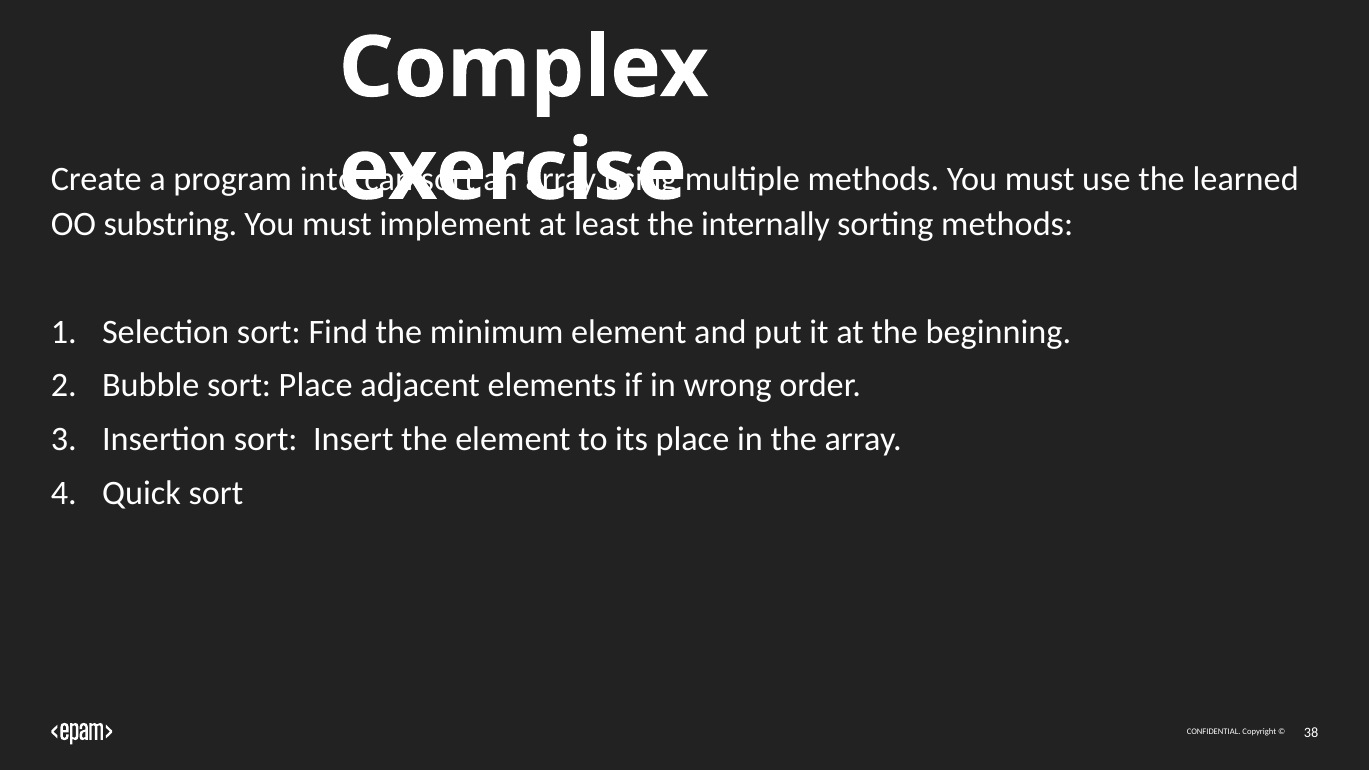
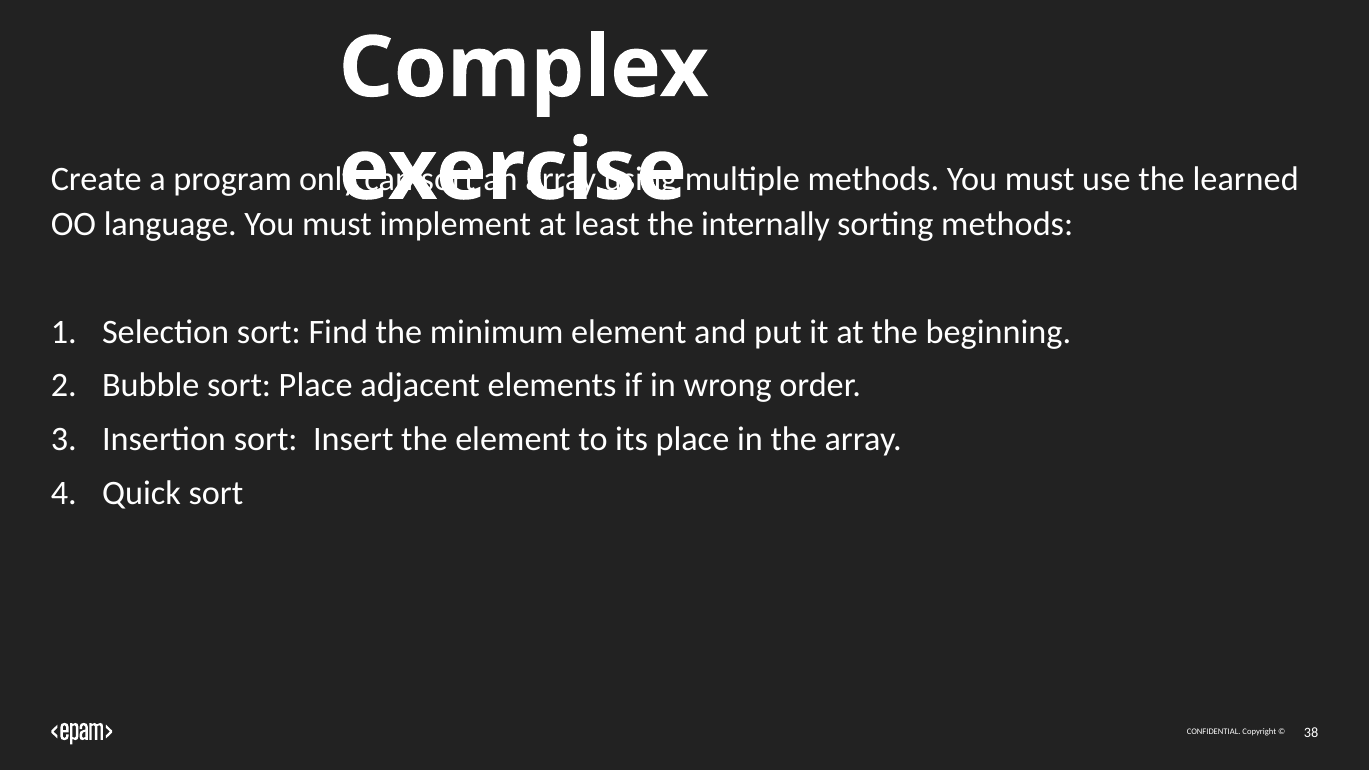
into: into -> only (328, 179)
substring: substring -> language (170, 224)
